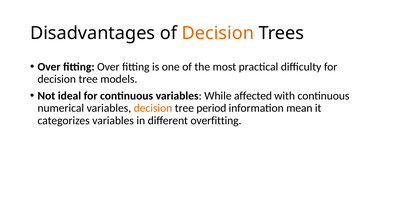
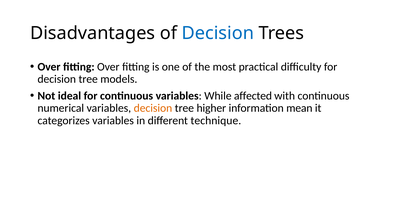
Decision colour: orange -> blue (218, 33)
period: period -> higher (211, 108)
overfitting: overfitting -> technique (216, 121)
